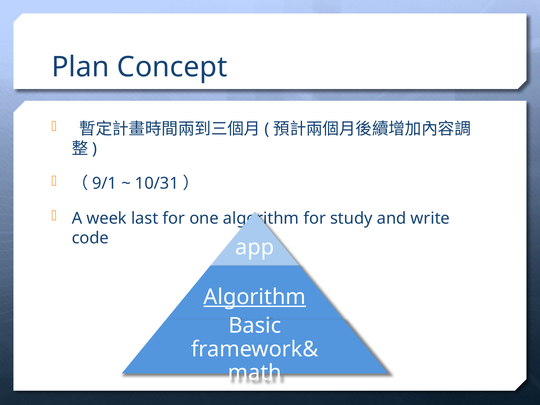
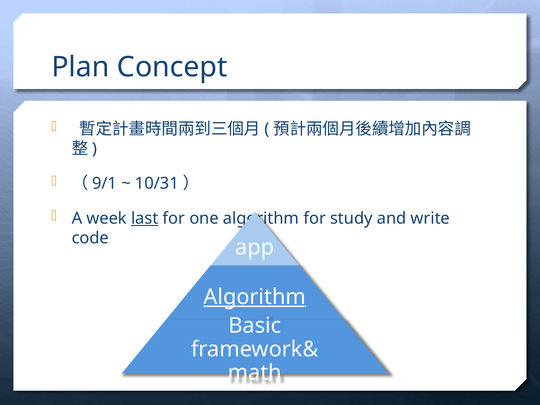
last underline: none -> present (145, 218)
